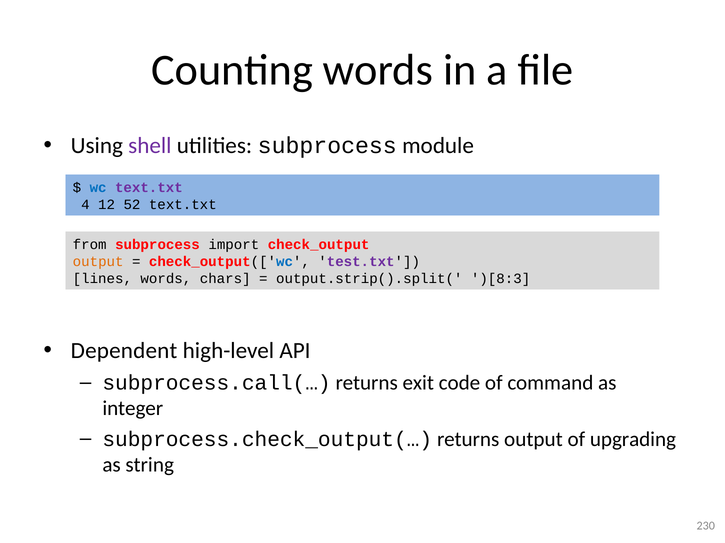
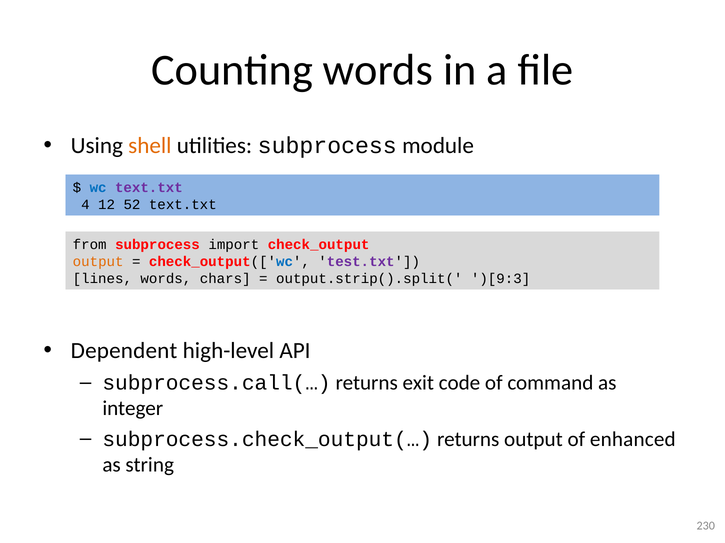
shell colour: purple -> orange (150, 146)
)[8:3: )[8:3 -> )[9:3 (501, 279)
upgrading: upgrading -> enhanced (633, 440)
